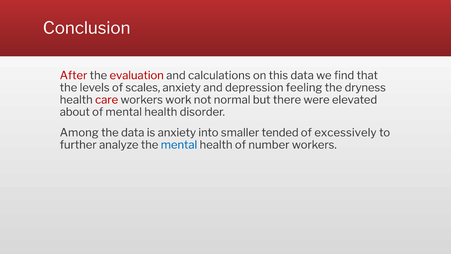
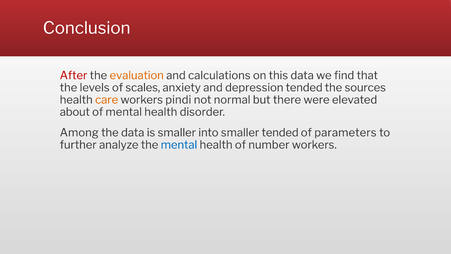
evaluation colour: red -> orange (137, 75)
depression feeling: feeling -> tended (304, 88)
dryness: dryness -> sources (365, 88)
care colour: red -> orange (107, 100)
work: work -> pindi (178, 100)
is anxiety: anxiety -> smaller (177, 133)
excessively: excessively -> parameters (345, 133)
